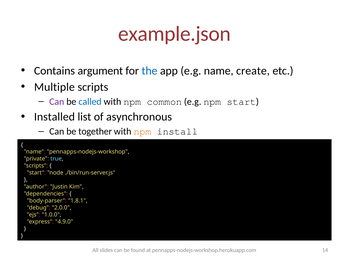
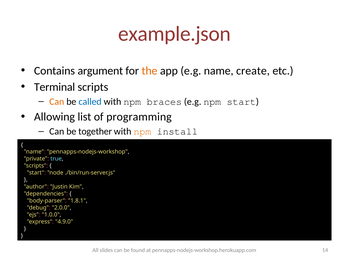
the colour: blue -> orange (150, 71)
Multiple: Multiple -> Terminal (55, 87)
Can colour: purple -> orange (57, 101)
common: common -> braces (164, 101)
Installed: Installed -> Allowing (54, 117)
asynchronous: asynchronous -> programming (139, 117)
